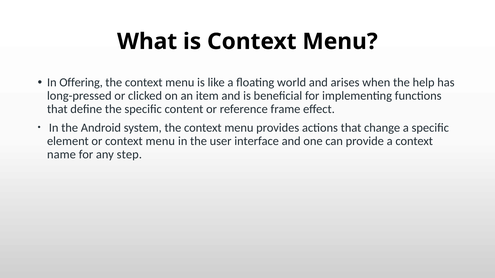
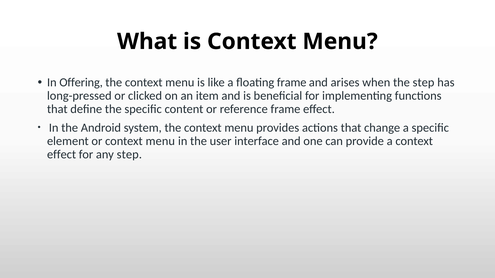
floating world: world -> frame (292, 83)
the help: help -> step (424, 83)
name: name -> effect (62, 155)
